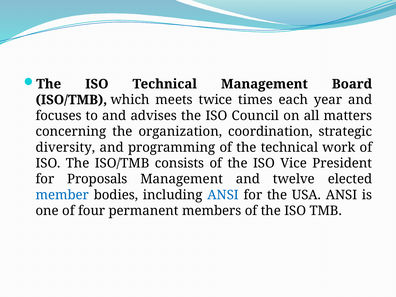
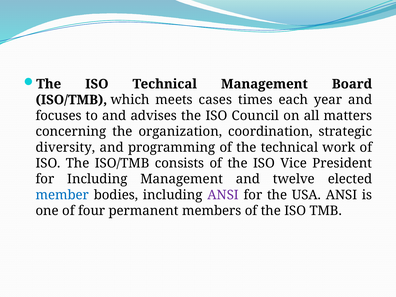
twice: twice -> cases (215, 100)
for Proposals: Proposals -> Including (97, 179)
ANSI colour: blue -> purple (223, 195)
